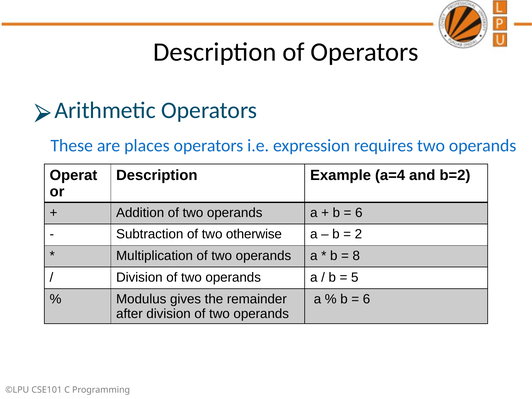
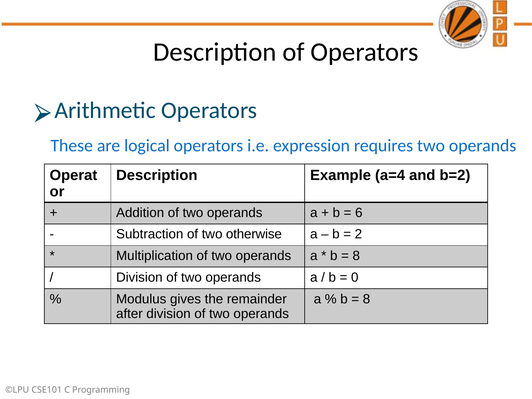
places: places -> logical (147, 146)
5: 5 -> 0 (355, 277)
6: 6 -> 8 (367, 299)
